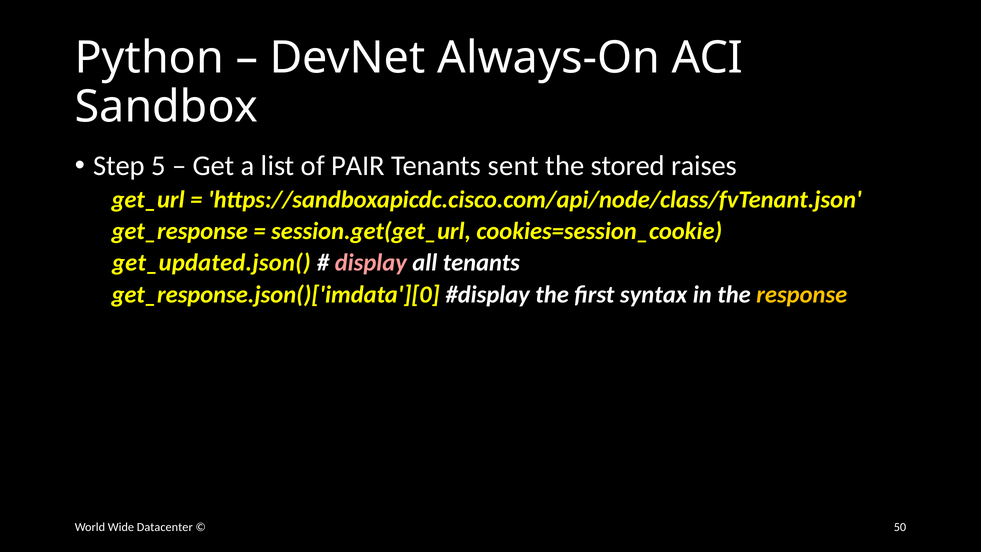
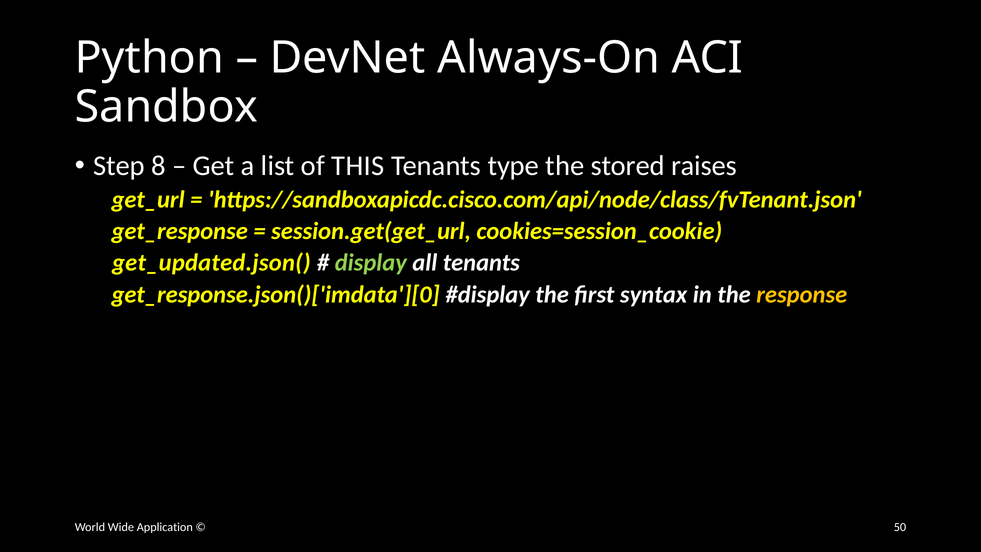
5: 5 -> 8 (158, 166)
PAIR: PAIR -> THIS (358, 166)
sent: sent -> type (513, 166)
display colour: pink -> light green (371, 263)
Datacenter: Datacenter -> Application (165, 527)
